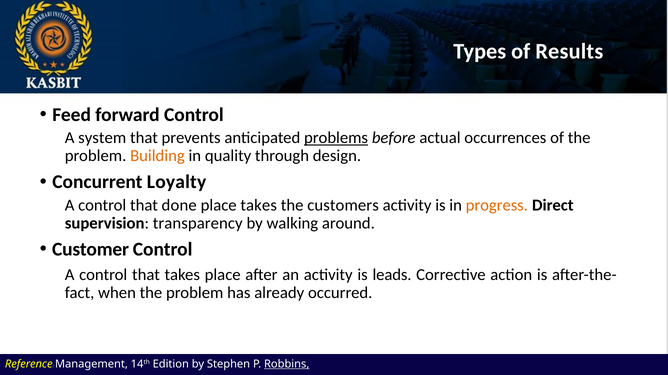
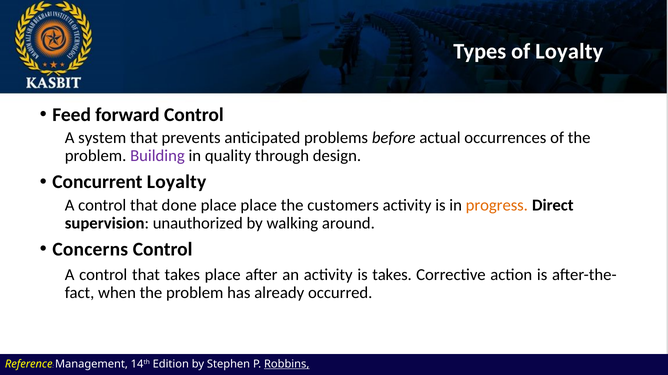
of Results: Results -> Loyalty (569, 52)
problems underline: present -> none (336, 138)
Building colour: orange -> purple (157, 156)
place takes: takes -> place (259, 205)
transparency: transparency -> unauthorized (198, 223)
Customer: Customer -> Concerns (90, 250)
is leads: leads -> takes (392, 275)
